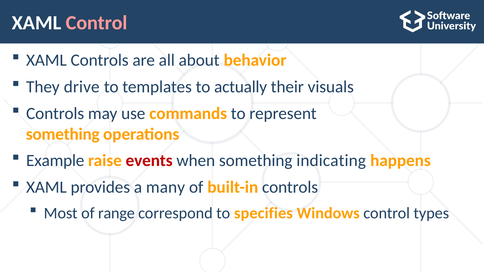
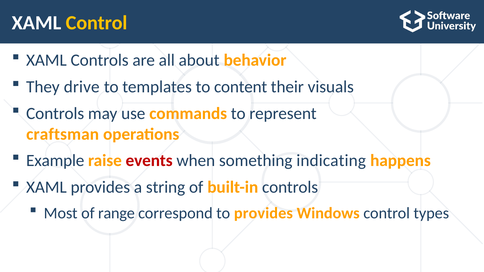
Control colour: pink -> yellow (97, 23)
actually: actually -> content (241, 87)
something: something -> craftsman (63, 134)
many: many -> string (166, 187)
to specifies: specifies -> provides (263, 213)
